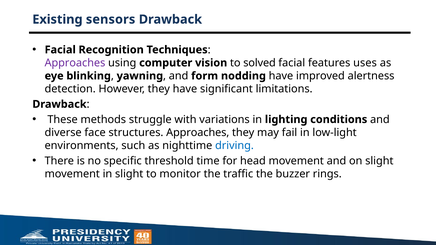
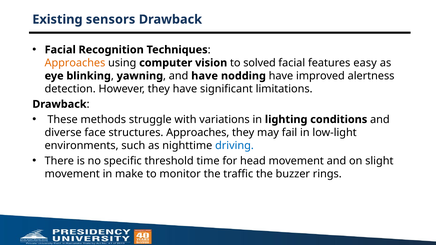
Approaches colour: purple -> orange (75, 63)
uses: uses -> easy (365, 63)
and form: form -> have (205, 76)
in slight: slight -> make (129, 174)
